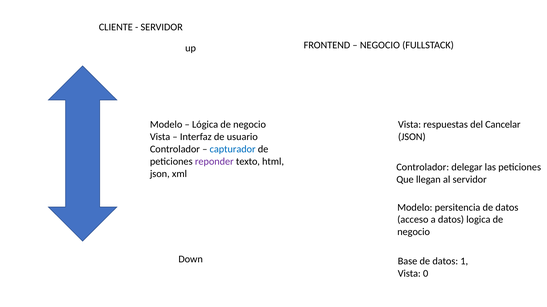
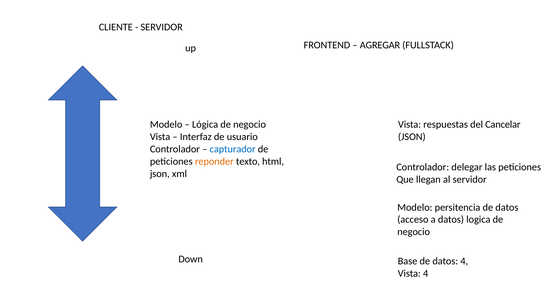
NEGOCIO: NEGOCIO -> AGREGAR (380, 45)
reponder colour: purple -> orange (214, 162)
datos 1: 1 -> 4 (464, 262)
Vista 0: 0 -> 4 (426, 274)
